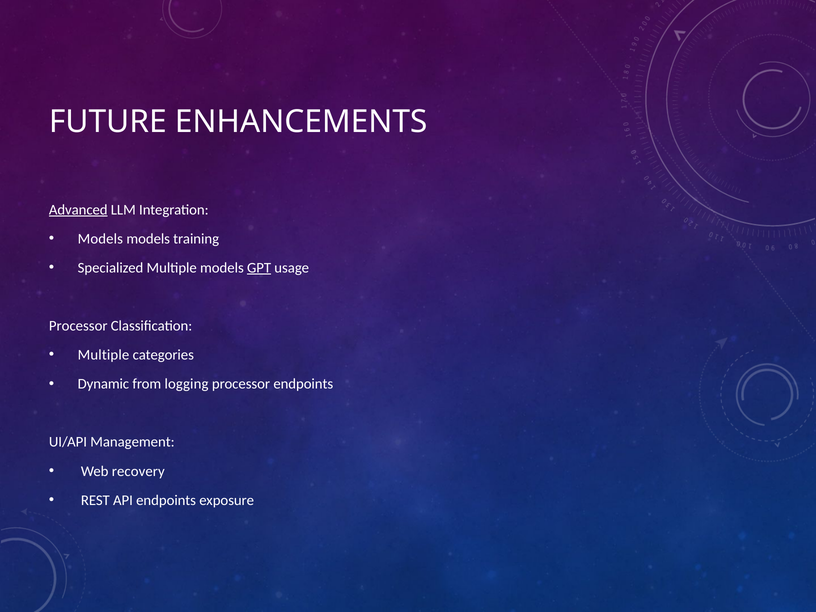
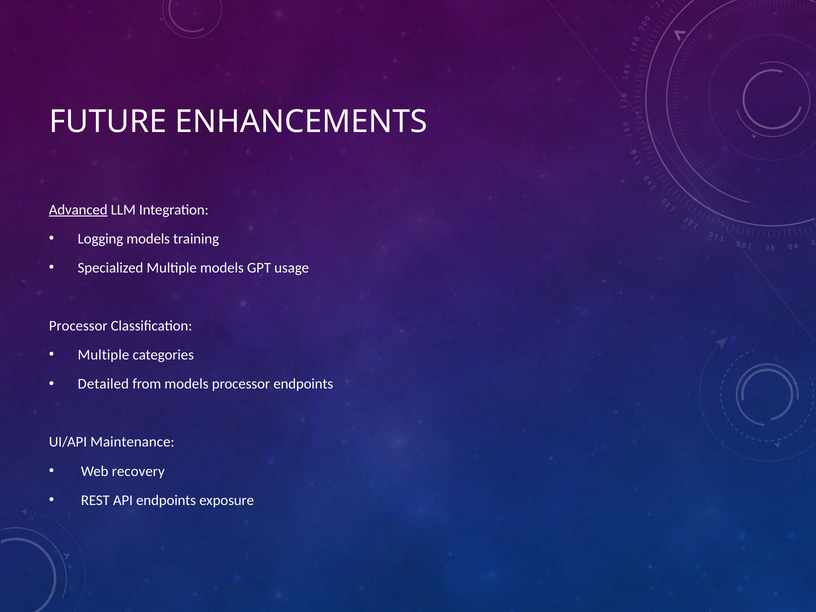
Models: Models -> Logging (100, 239)
GPT underline: present -> none (259, 268)
Dynamic: Dynamic -> Detailed (103, 384)
from logging: logging -> models (187, 384)
Management: Management -> Maintenance (132, 442)
